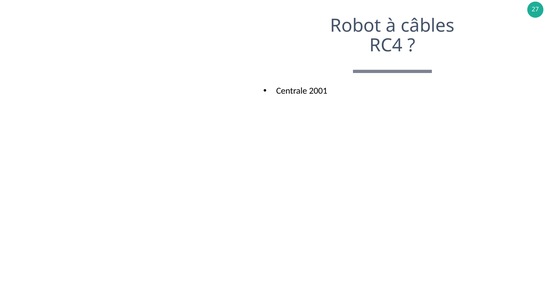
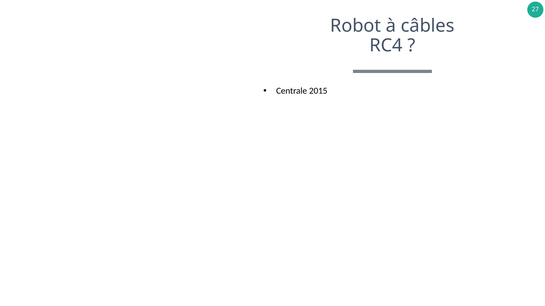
2001: 2001 -> 2015 (318, 91)
